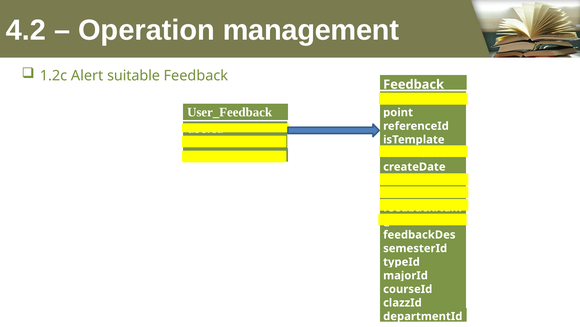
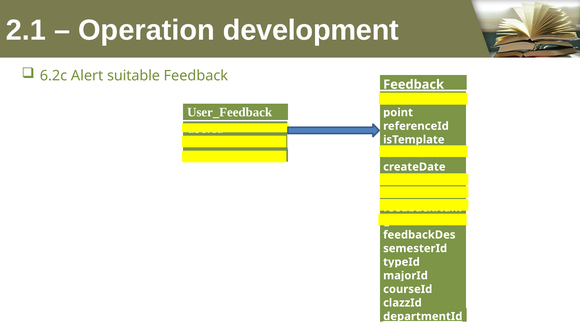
4.2: 4.2 -> 2.1 (26, 30)
management: management -> development (311, 30)
1.2c: 1.2c -> 6.2c (53, 76)
departmentId underline: none -> present (423, 316)
